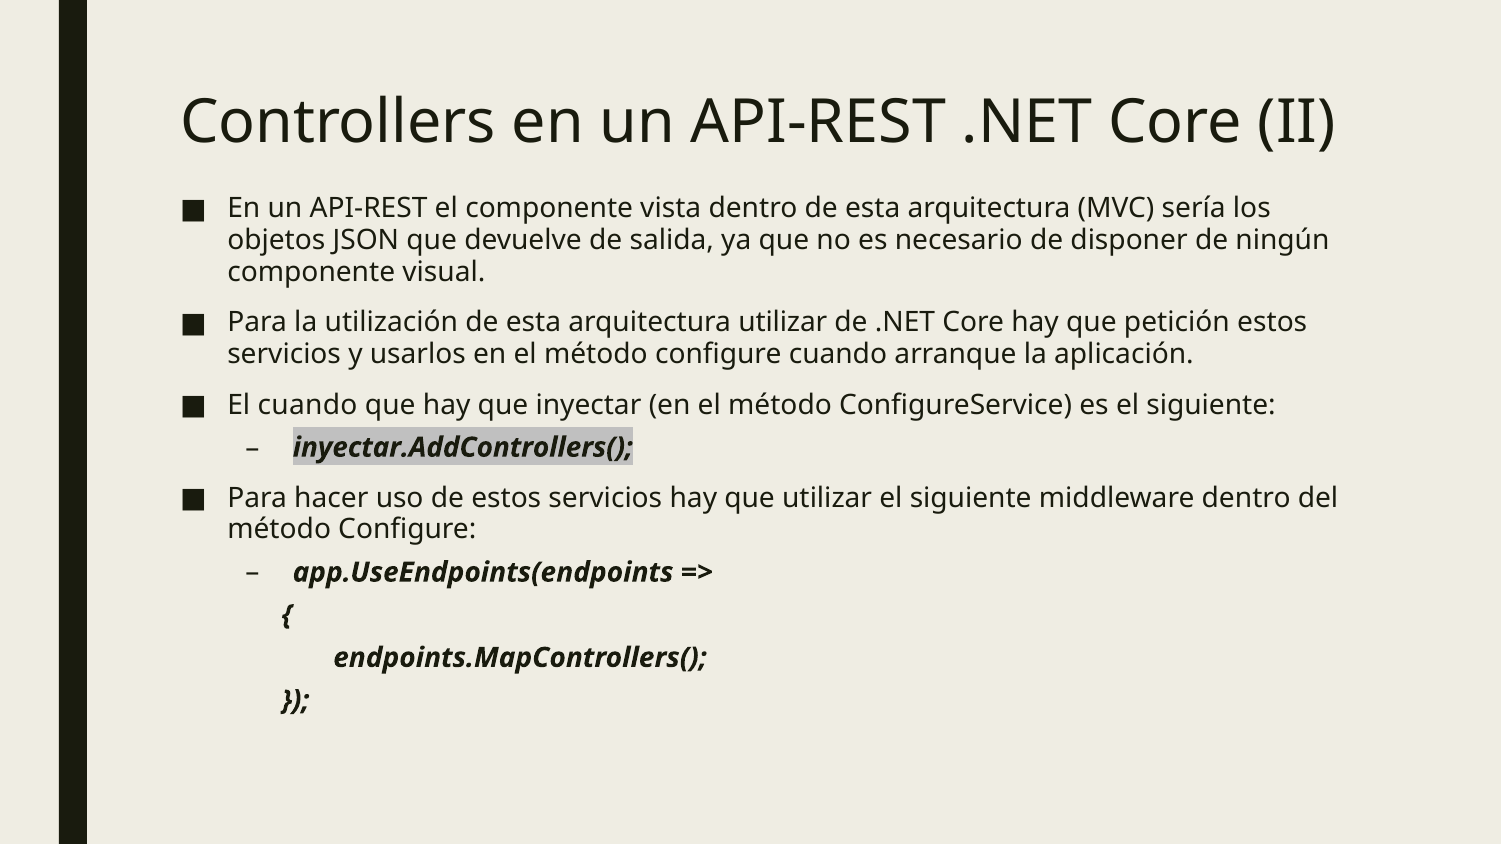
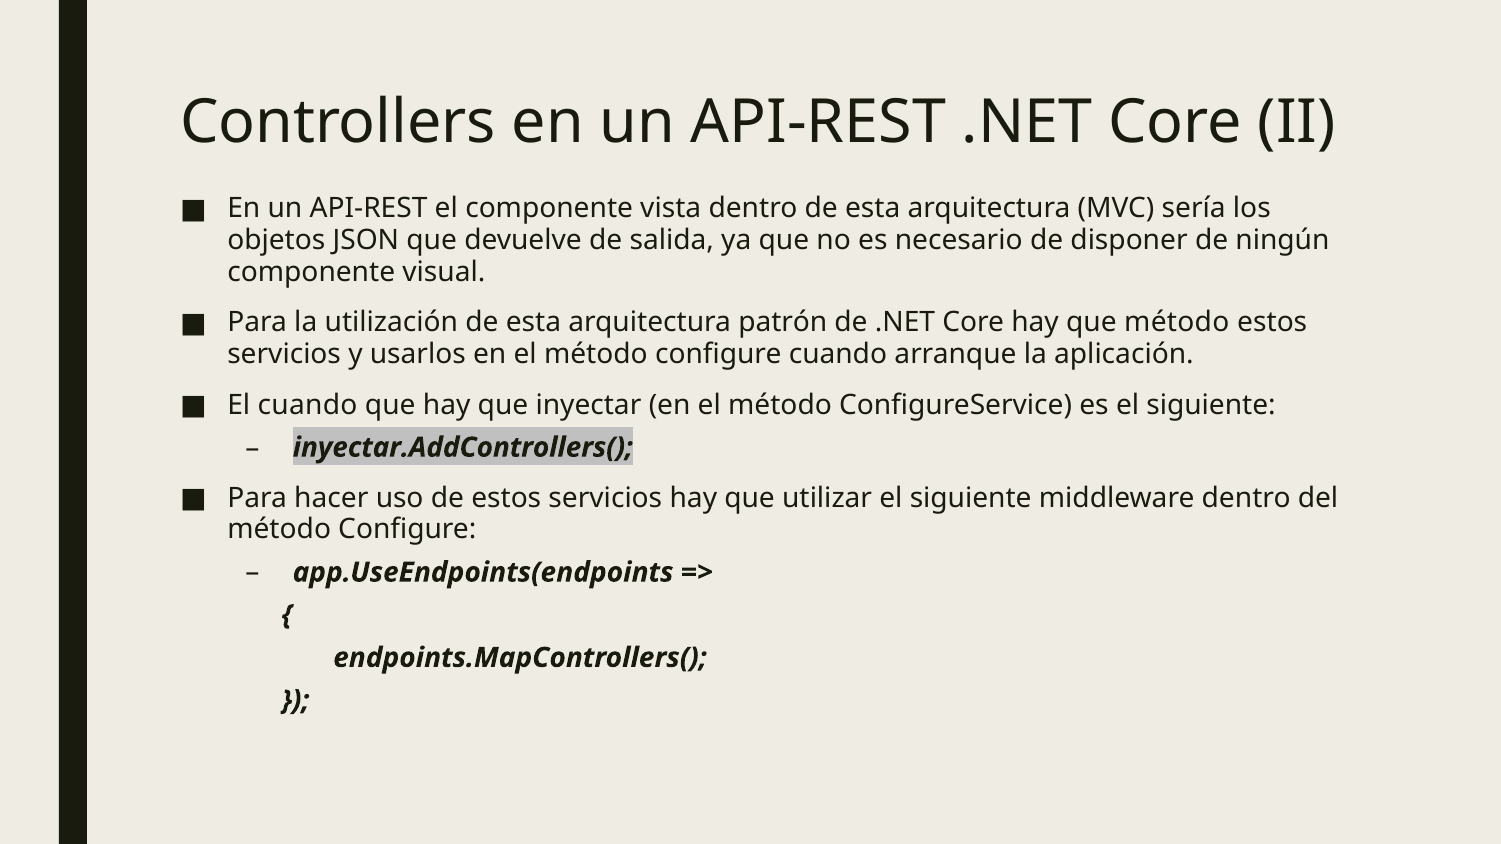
arquitectura utilizar: utilizar -> patrón (783, 323)
que petición: petición -> método (1177, 323)
